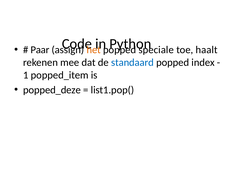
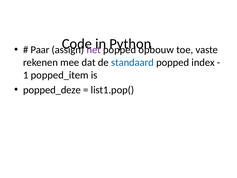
het colour: orange -> purple (94, 50)
speciale: speciale -> opbouw (156, 50)
haalt: haalt -> vaste (207, 50)
